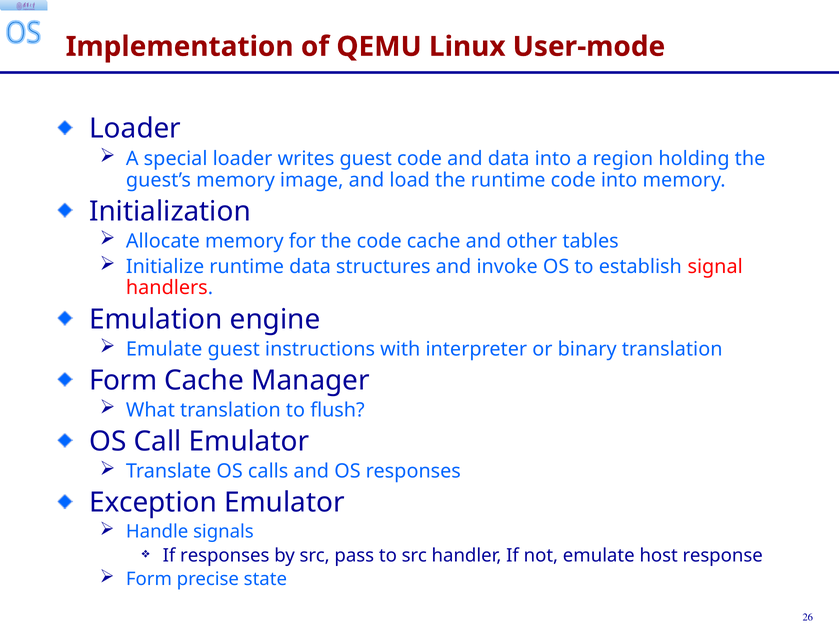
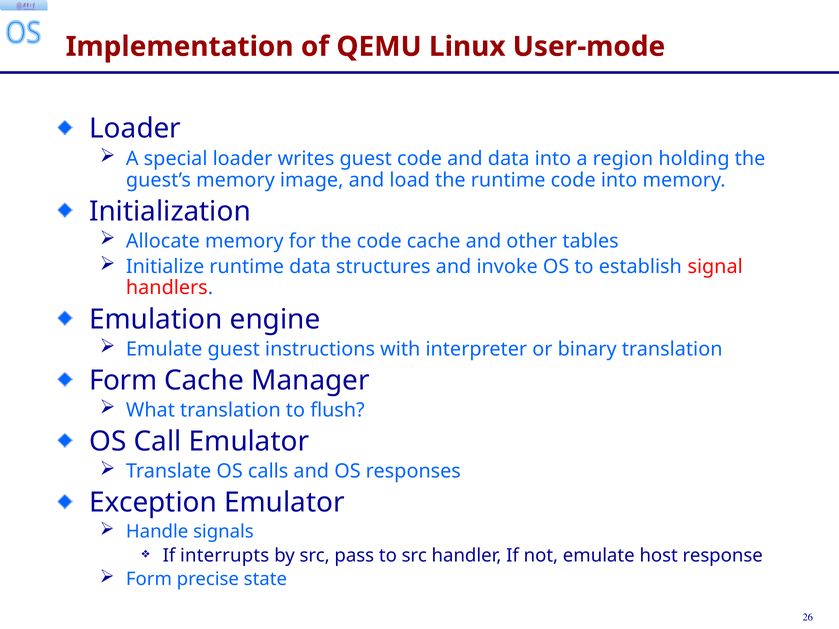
If responses: responses -> interrupts (225, 556)
